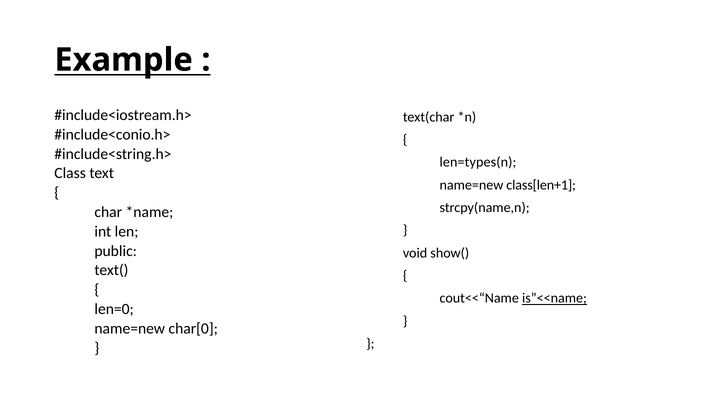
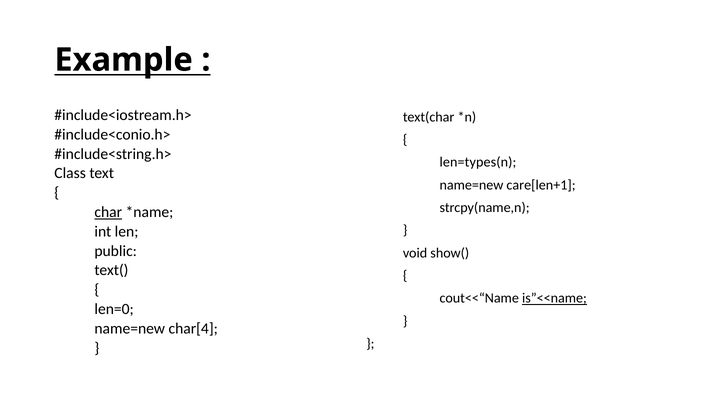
class[len+1: class[len+1 -> care[len+1 (541, 185)
char underline: none -> present (108, 212)
char[0: char[0 -> char[4 (193, 329)
